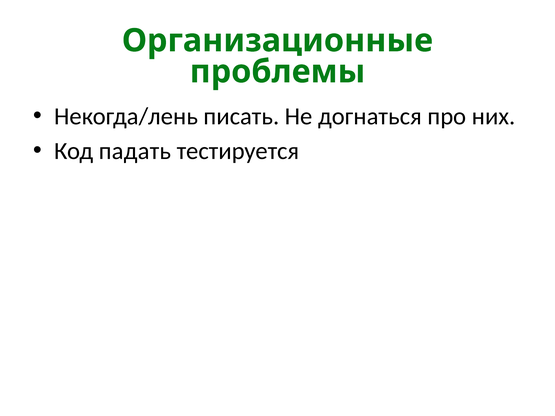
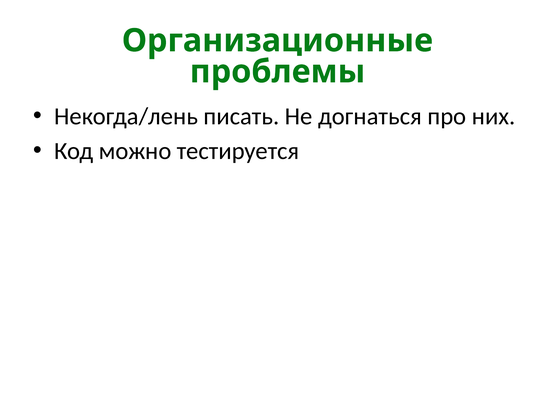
падать: падать -> можно (135, 151)
